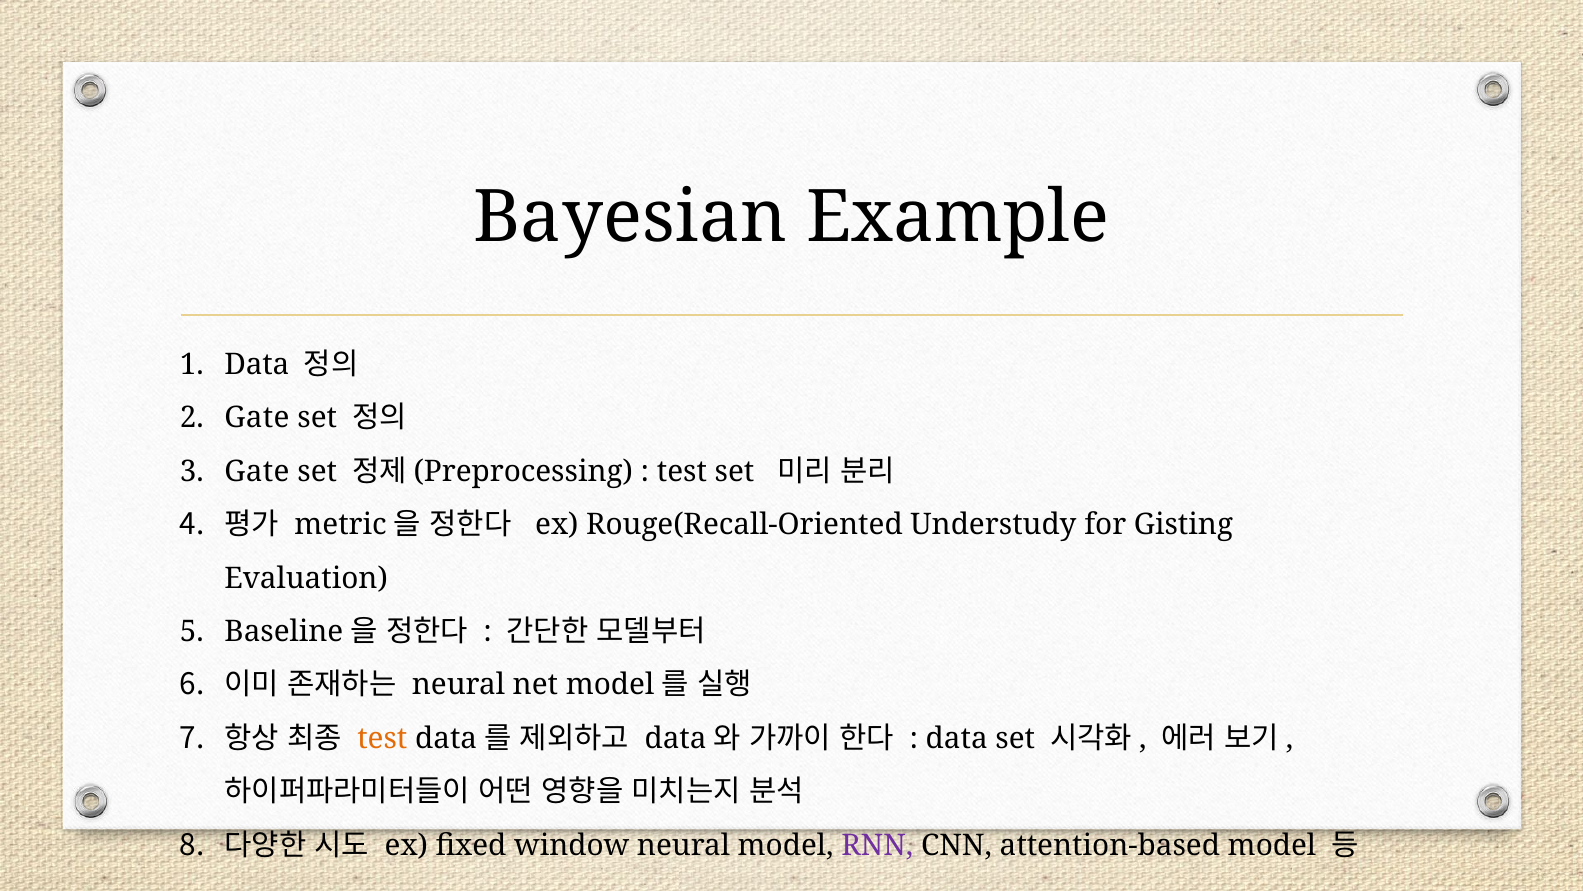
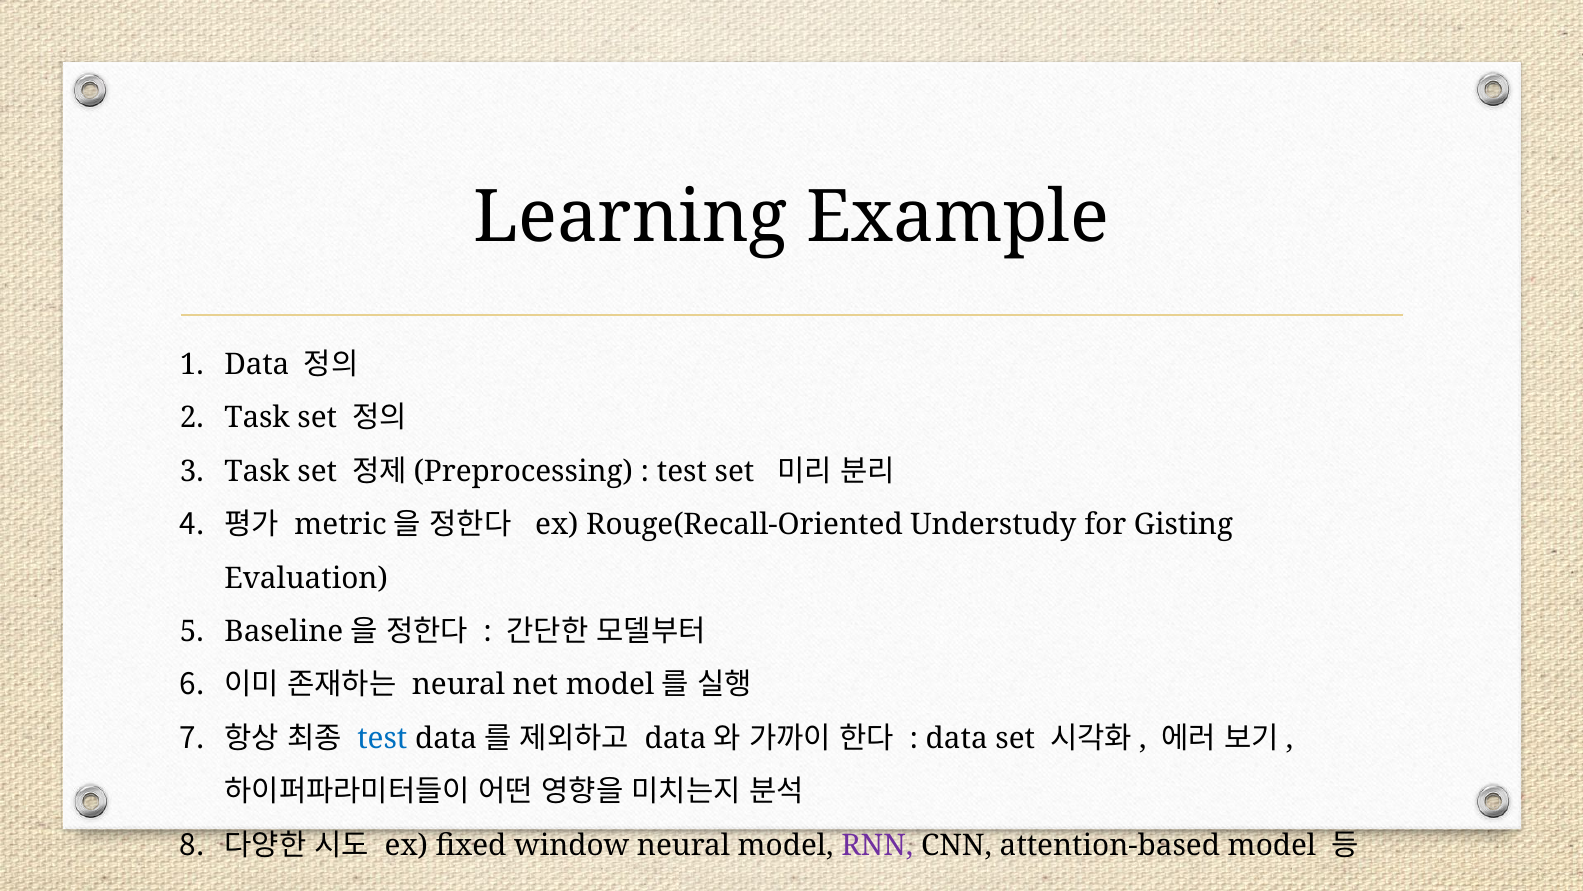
Bayesian: Bayesian -> Learning (631, 217)
Gate: Gate -> Task (257, 418)
Gate: Gate -> Task (257, 471)
test colour: orange -> blue (382, 738)
